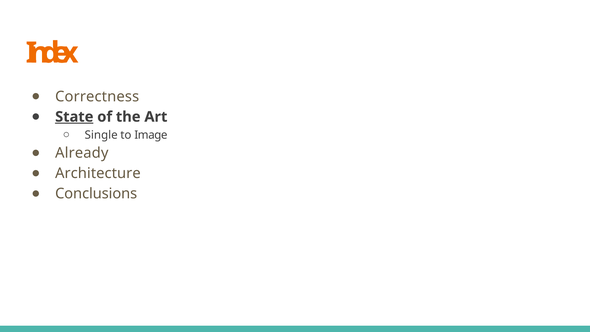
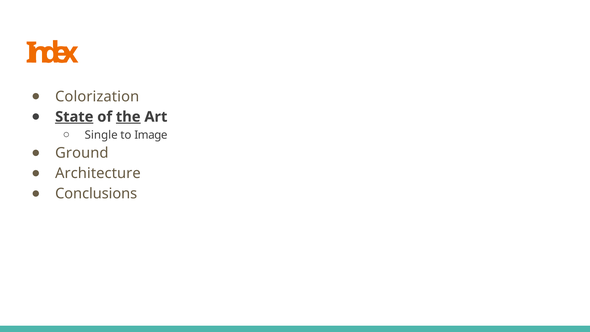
Correctness: Correctness -> Colorization (97, 97)
the underline: none -> present (128, 117)
Already: Already -> Ground (82, 153)
